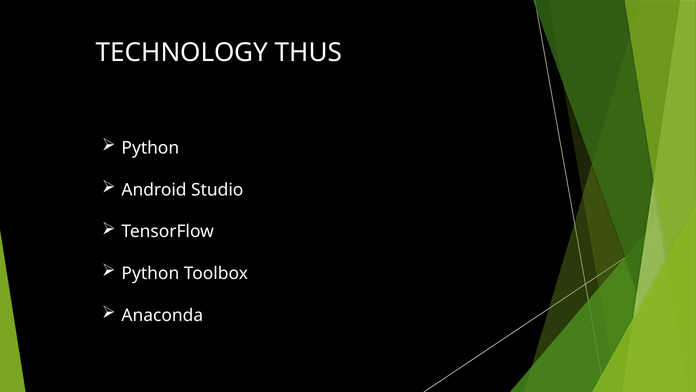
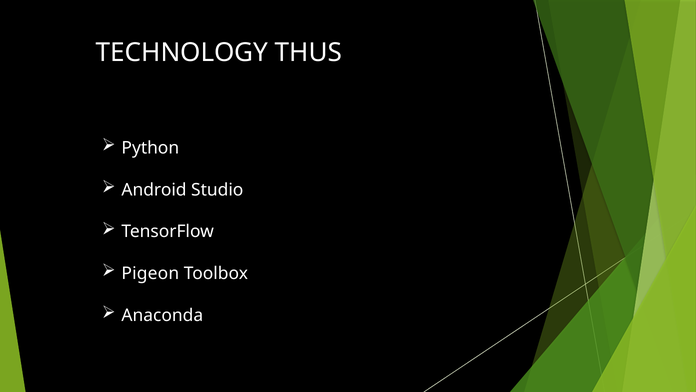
Python: Python -> Pigeon (150, 273)
